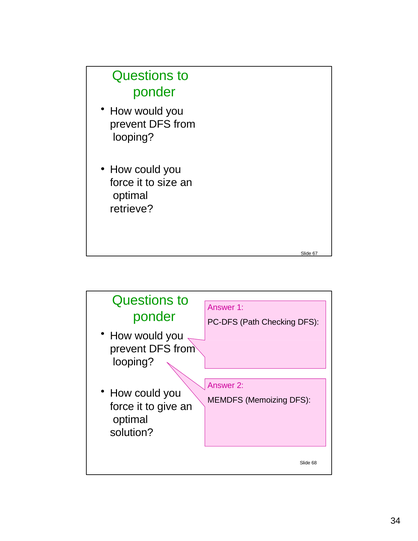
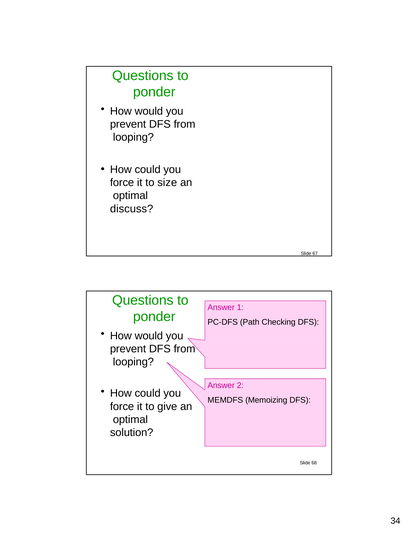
retrieve: retrieve -> discuss (132, 209)
